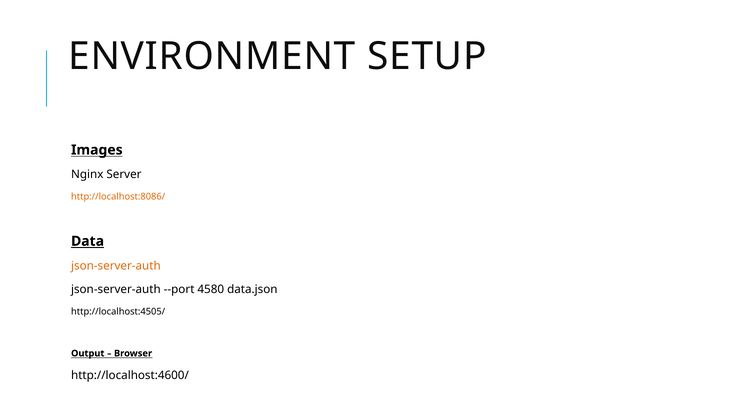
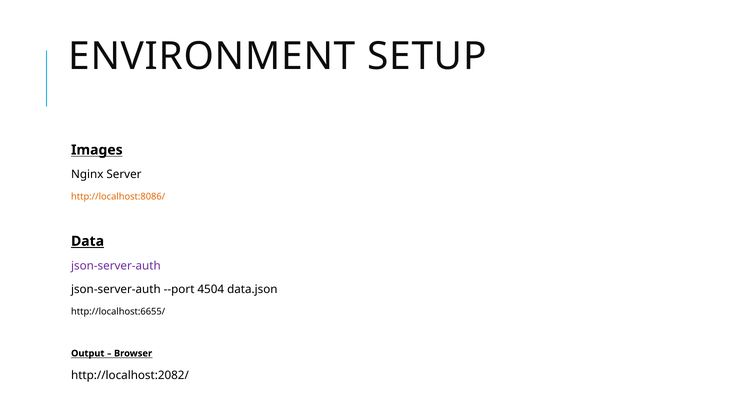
json-server-auth colour: orange -> purple (116, 266)
4580: 4580 -> 4504 (211, 290)
http://localhost:4505/: http://localhost:4505/ -> http://localhost:6655/ (118, 312)
http://localhost:4600/: http://localhost:4600/ -> http://localhost:2082/ (130, 376)
